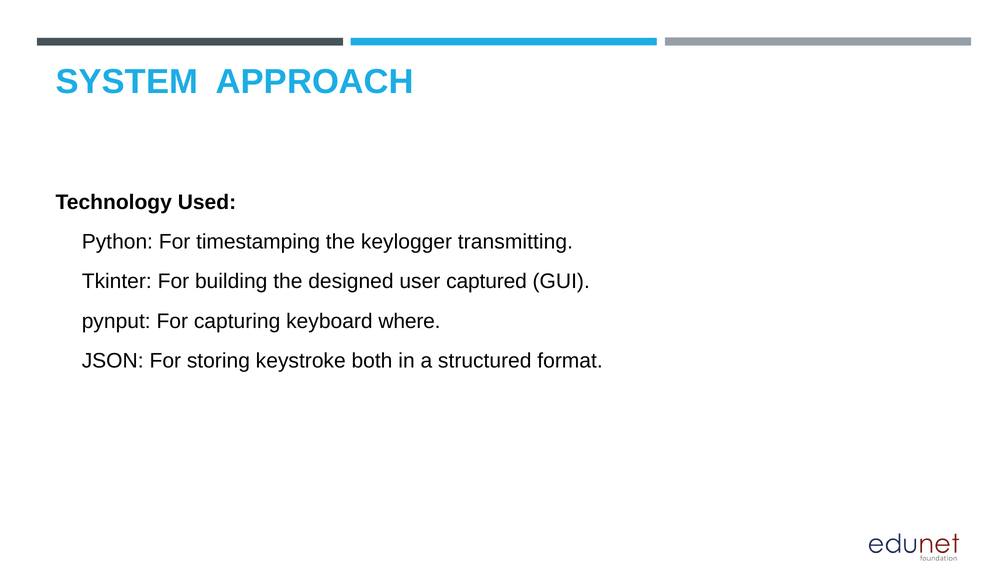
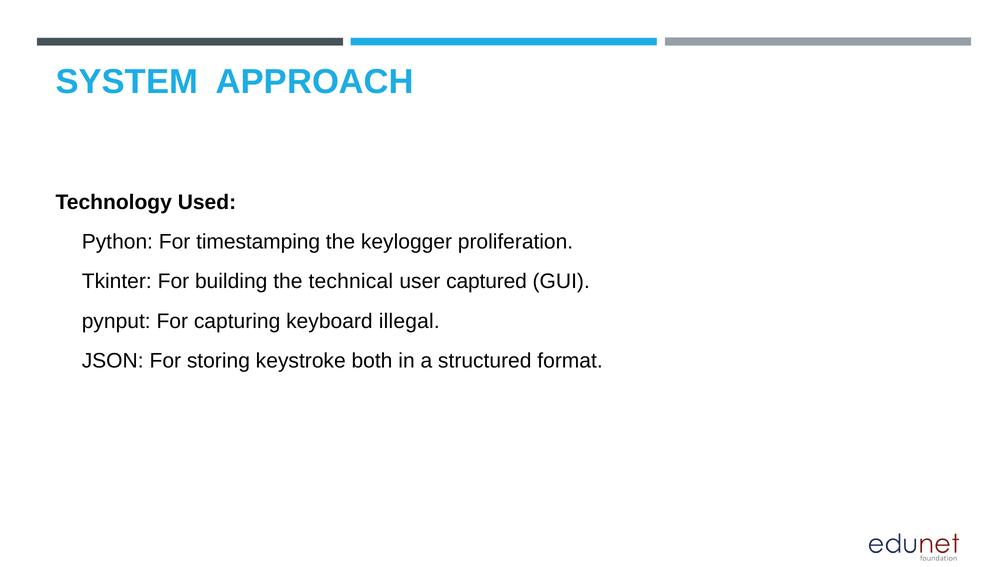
transmitting: transmitting -> proliferation (515, 242)
designed: designed -> technical (351, 282)
where: where -> illegal (409, 321)
